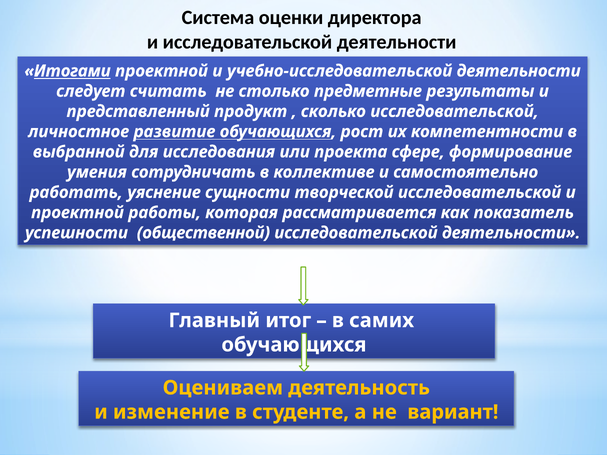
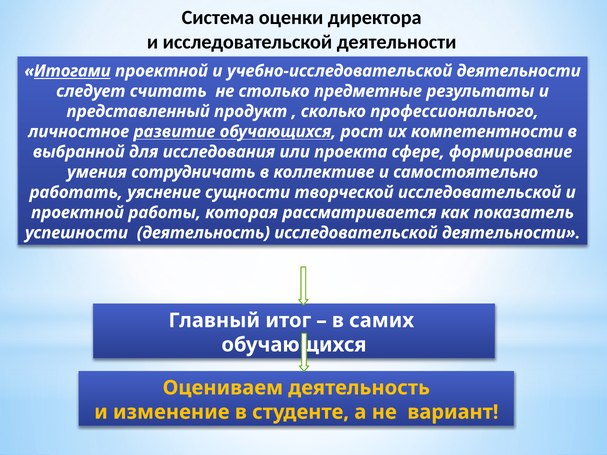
сколько исследовательской: исследовательской -> профессионального (454, 111)
успешности общественной: общественной -> деятельность (203, 233)
